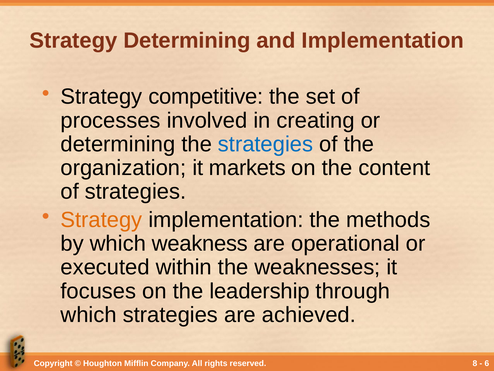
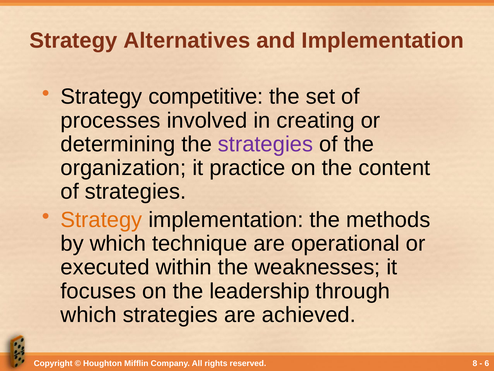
Strategy Determining: Determining -> Alternatives (187, 41)
strategies colour: blue -> purple (266, 144)
markets: markets -> practice (247, 168)
weakness: weakness -> technique (200, 243)
